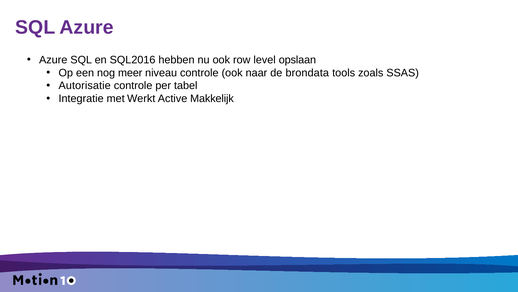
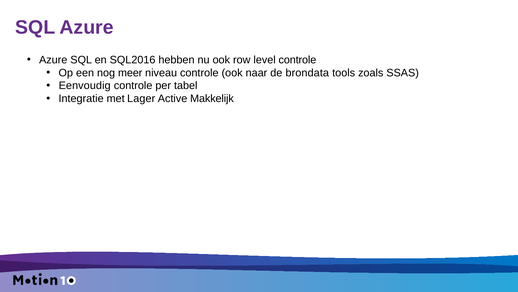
level opslaan: opslaan -> controle (297, 60)
Autorisatie: Autorisatie -> Eenvoudig (85, 86)
Werkt: Werkt -> Lager (141, 99)
